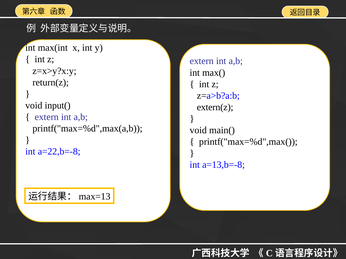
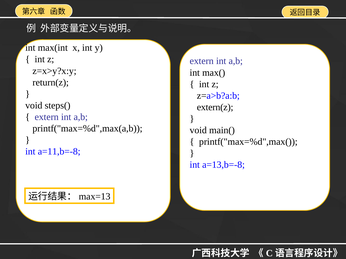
input(: input( -> steps( (58, 106)
a=22,b=-8: a=22,b=-8 -> a=11,b=-8 (59, 152)
